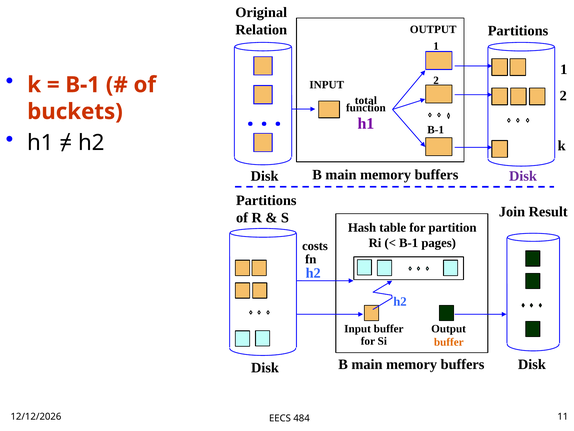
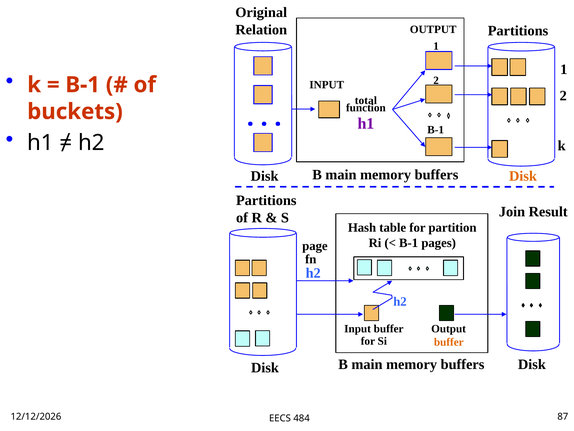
Disk colour: purple -> orange (523, 176)
costs: costs -> page (315, 246)
11: 11 -> 87 (563, 416)
